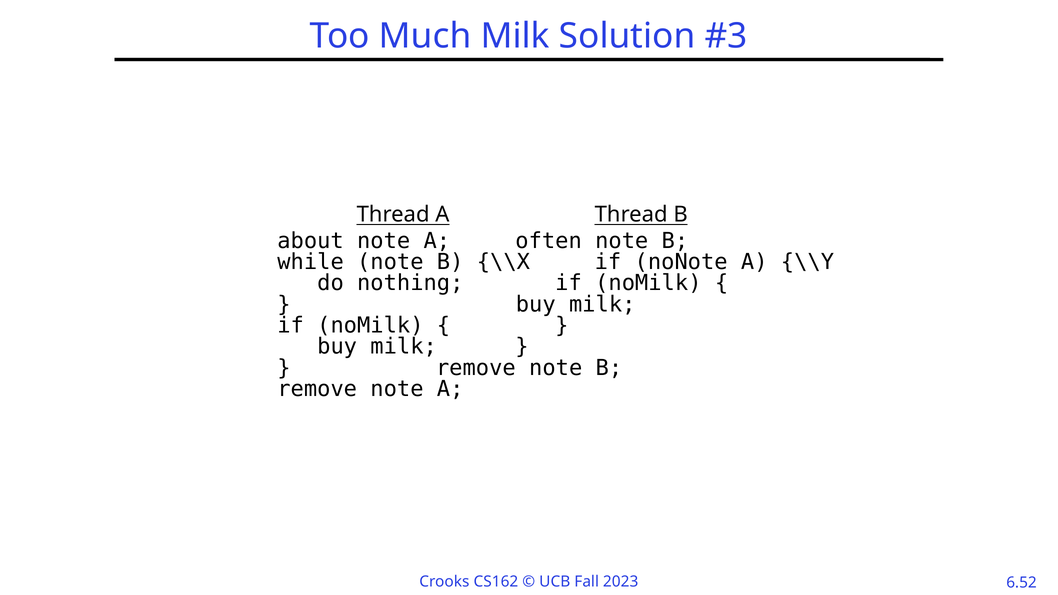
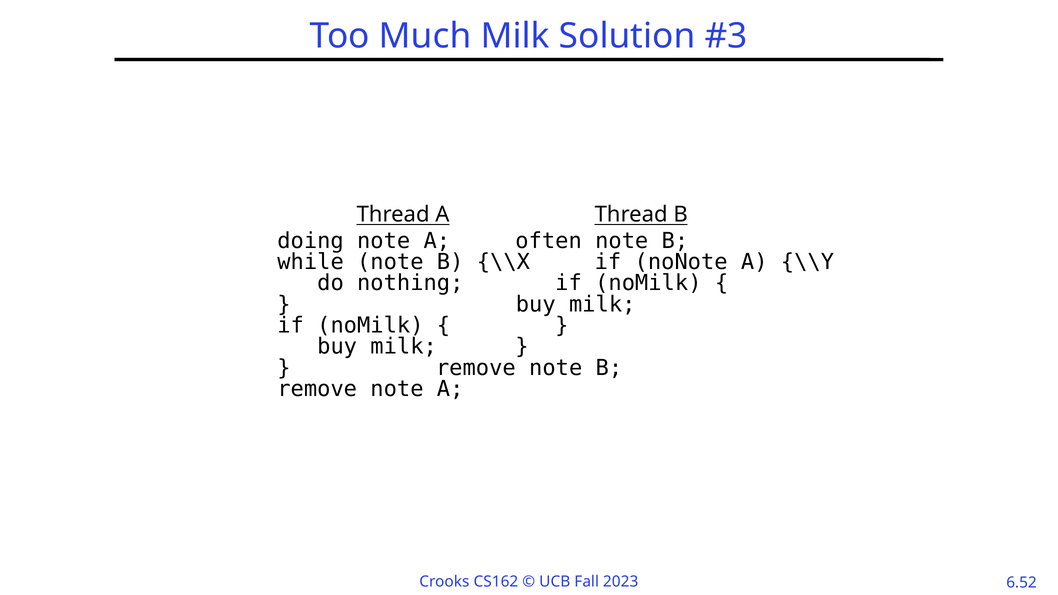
about: about -> doing (311, 241)
